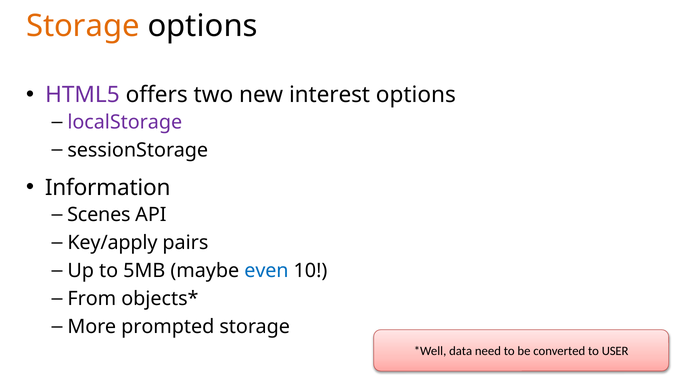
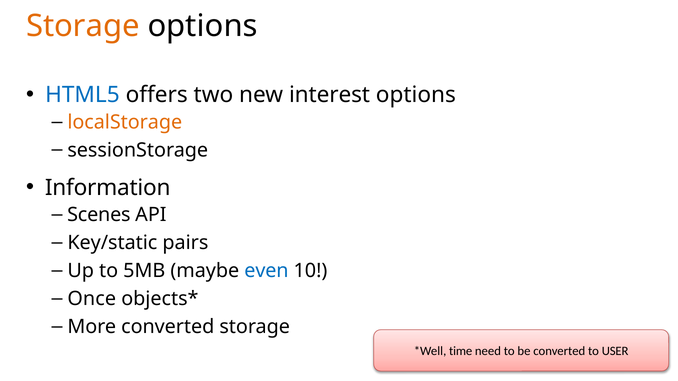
HTML5 colour: purple -> blue (82, 95)
localStorage colour: purple -> orange (125, 122)
Key/apply: Key/apply -> Key/static (112, 243)
From: From -> Once (92, 299)
More prompted: prompted -> converted (168, 327)
data: data -> time (461, 352)
